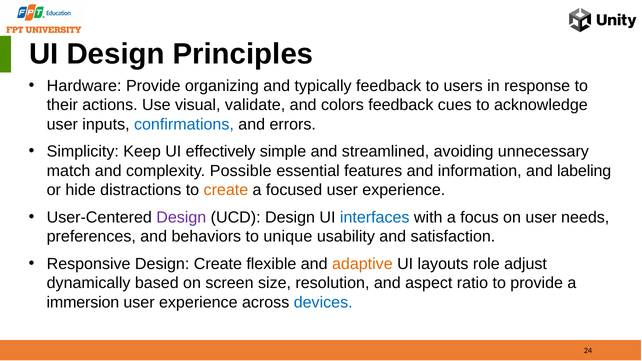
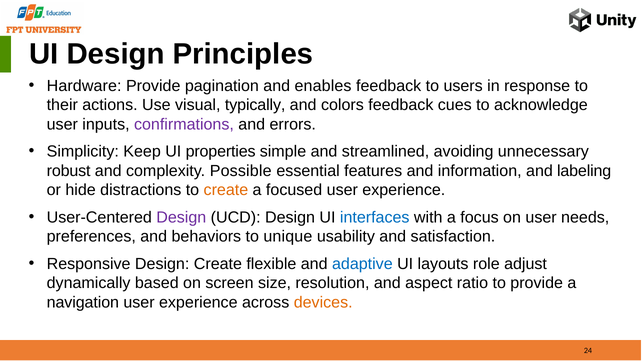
organizing: organizing -> pagination (222, 86)
typically: typically -> enables (323, 86)
validate: validate -> typically (255, 105)
confirmations colour: blue -> purple (184, 124)
effectively: effectively -> properties (221, 152)
match: match -> robust (69, 171)
adaptive colour: orange -> blue (362, 264)
immersion: immersion -> navigation (83, 302)
devices colour: blue -> orange (323, 302)
